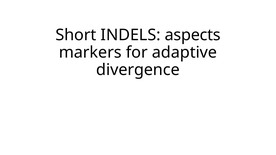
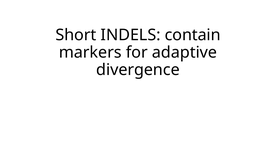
aspects: aspects -> contain (193, 35)
